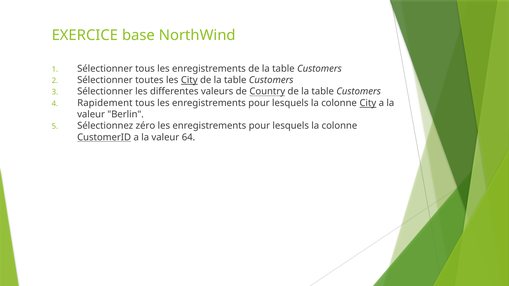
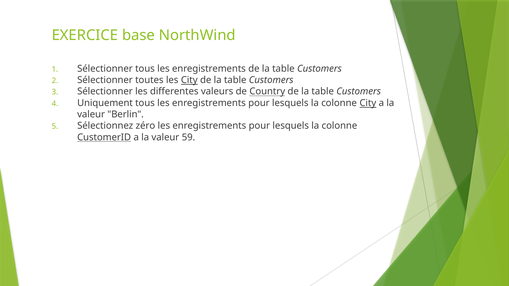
Rapidement: Rapidement -> Uniquement (105, 103)
64: 64 -> 59 (188, 137)
